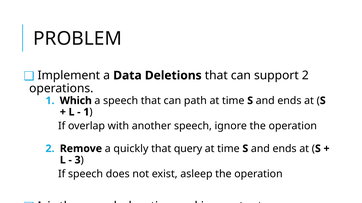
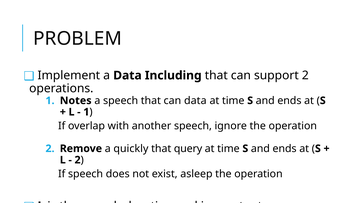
Deletions: Deletions -> Including (173, 76)
Which: Which -> Notes (76, 101)
can path: path -> data (195, 101)
3: 3 -> 2 (78, 160)
